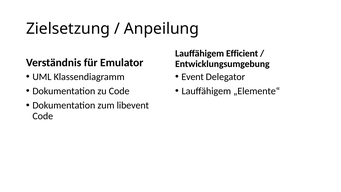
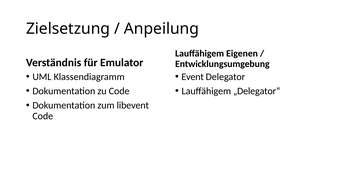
Efficient: Efficient -> Eigenen (242, 53)
„Elemente“: „Elemente“ -> „Delegator“ (257, 91)
